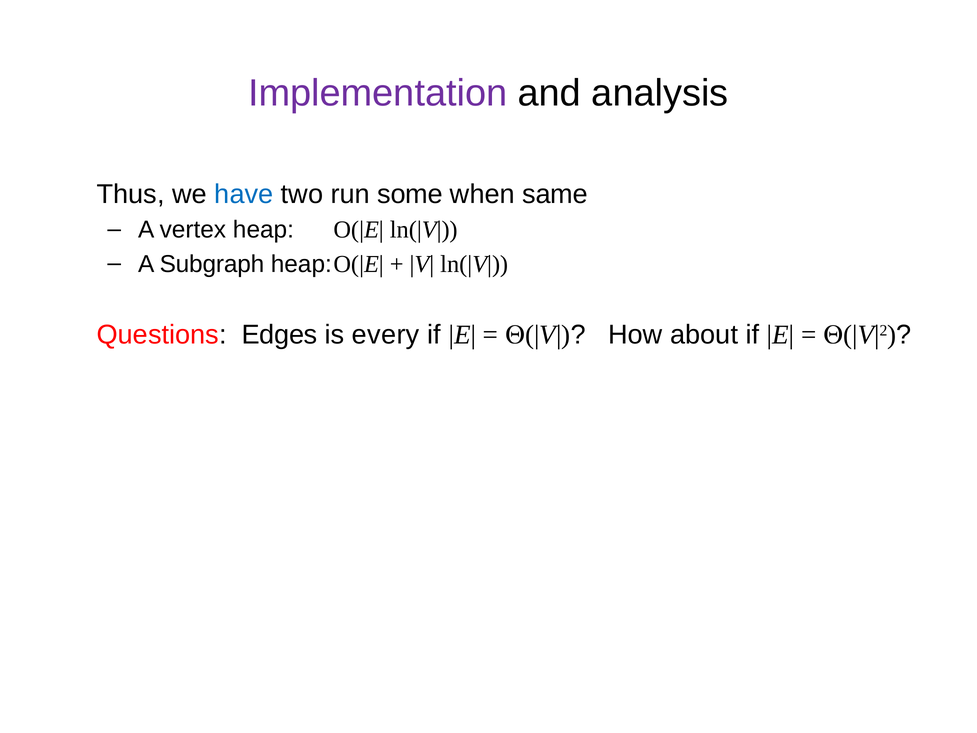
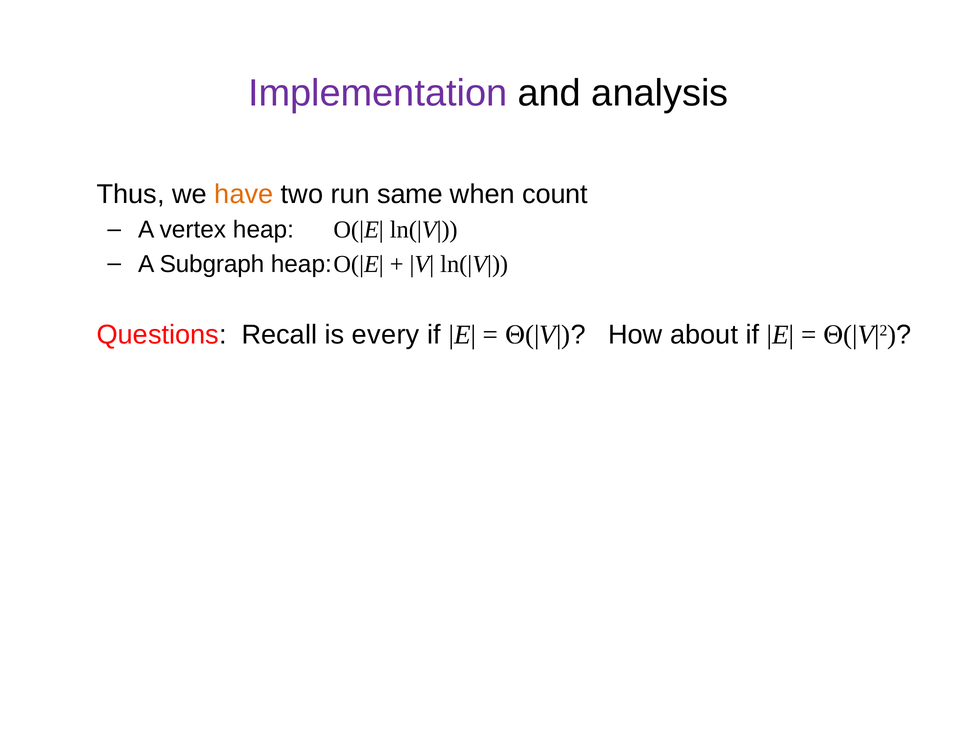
have colour: blue -> orange (244, 194)
some: some -> same (410, 194)
same: same -> count (555, 194)
Edges: Edges -> Recall (279, 335)
